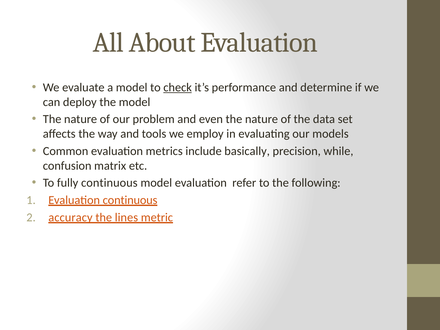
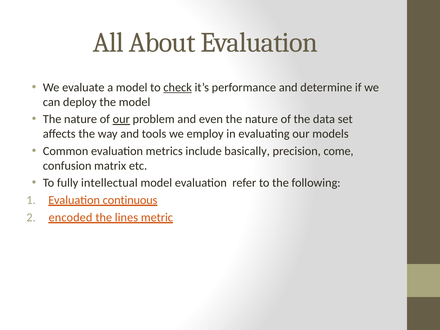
our underline: none -> present (121, 119)
while: while -> come (339, 151)
fully continuous: continuous -> intellectual (109, 183)
accuracy: accuracy -> encoded (70, 217)
